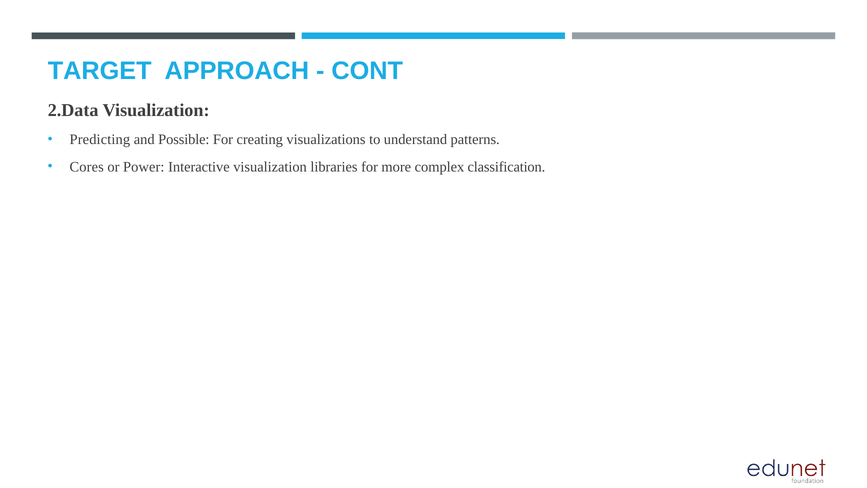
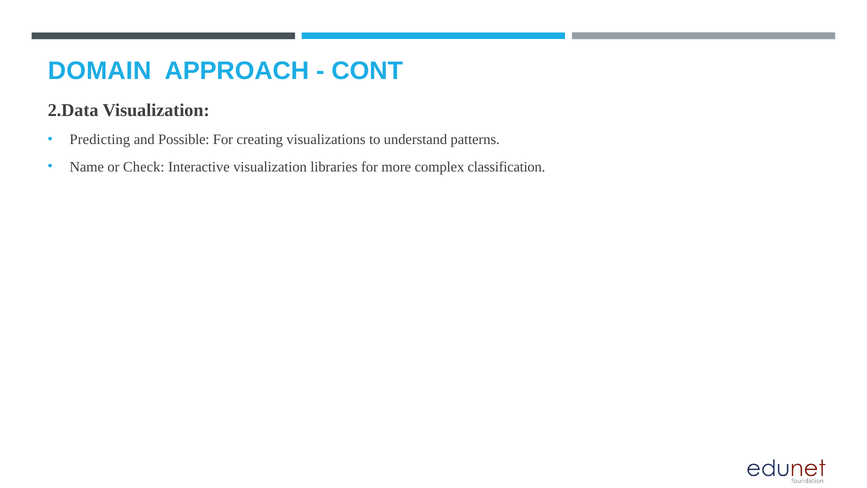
TARGET: TARGET -> DOMAIN (100, 71)
Cores: Cores -> Name (87, 167)
Power: Power -> Check (144, 167)
